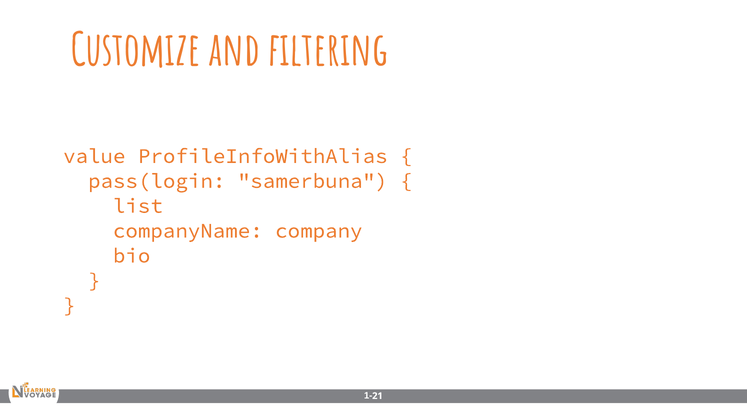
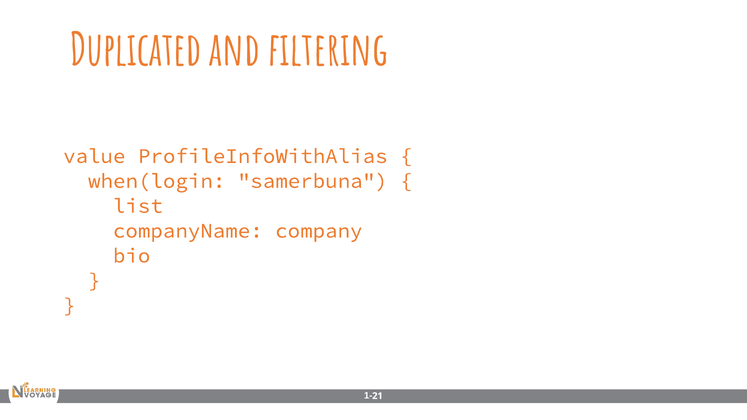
Customize: Customize -> Duplicated (136, 51)
pass(login: pass(login -> when(login (157, 181)
